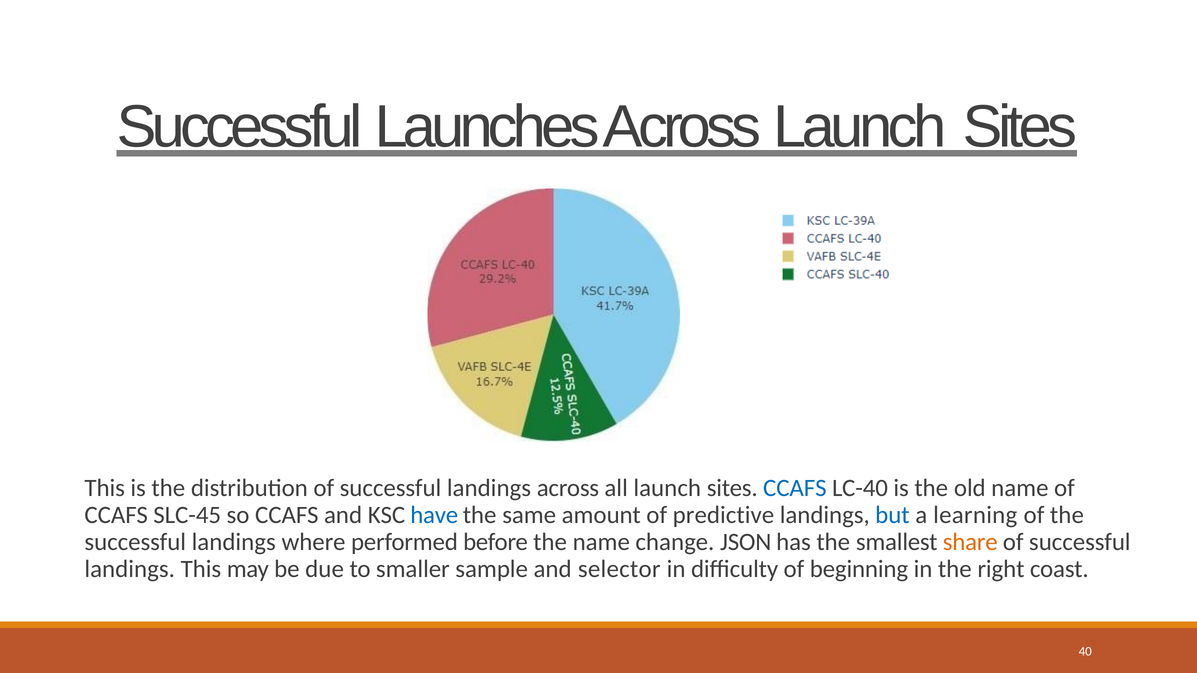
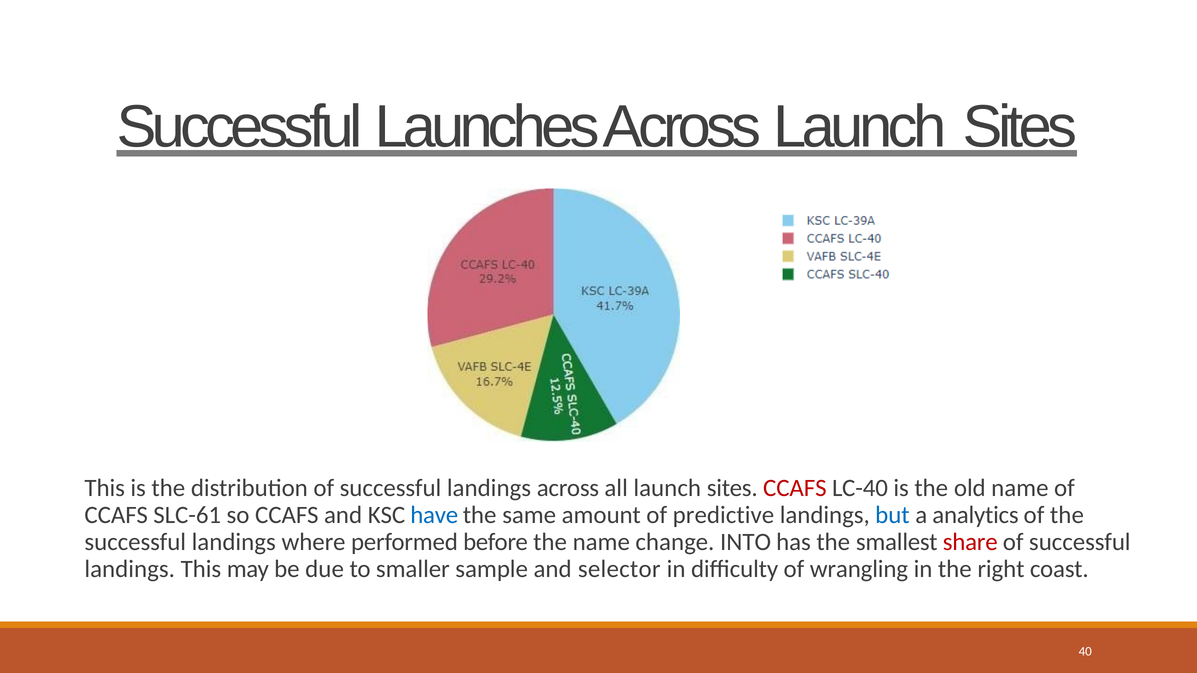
CCAFS colour: blue -> red (795, 488)
SLC-45: SLC-45 -> SLC-61 (187, 515)
learning: learning -> analytics (975, 515)
JSON: JSON -> INTO (746, 542)
share colour: orange -> red (970, 542)
beginning: beginning -> wrangling (859, 569)
